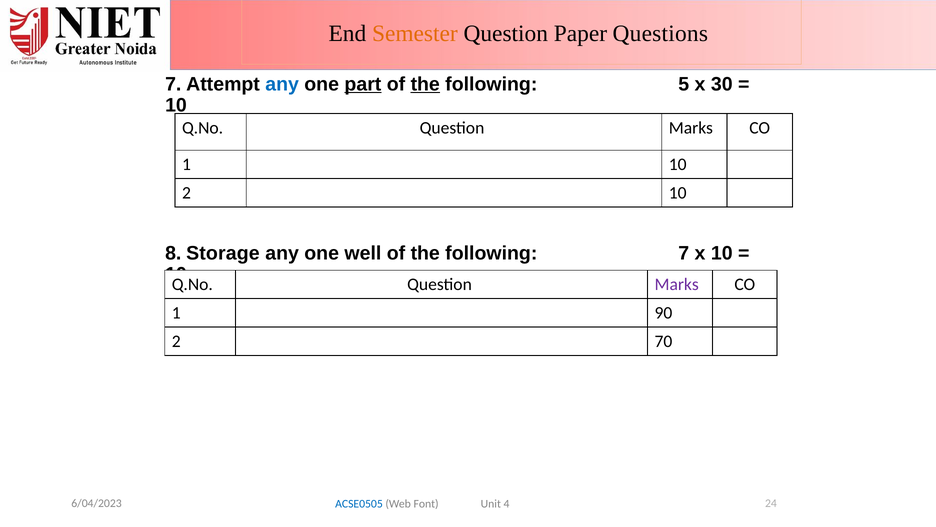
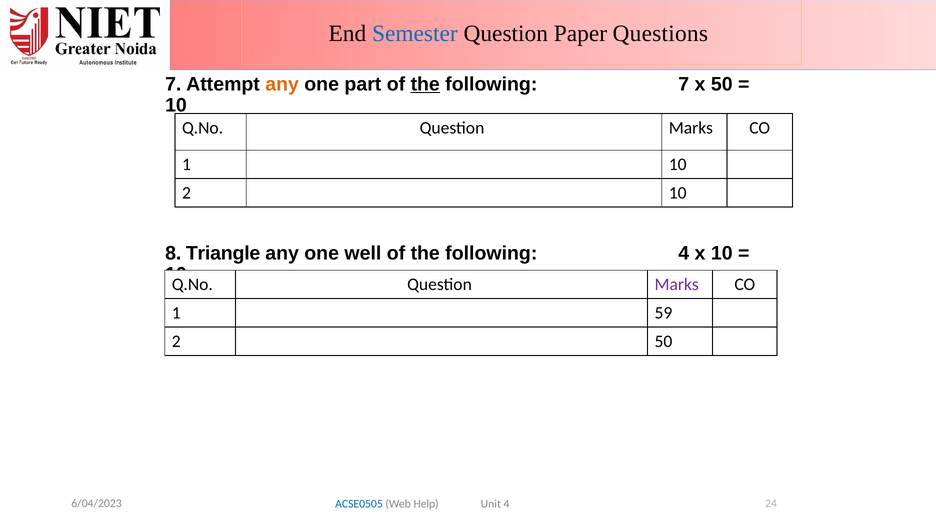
Semester colour: orange -> blue (415, 34)
any colour: blue -> orange (282, 84)
part underline: present -> none (363, 84)
following 5: 5 -> 7 (684, 84)
x 30: 30 -> 50 (722, 84)
Storage: Storage -> Triangle (223, 253)
following 7: 7 -> 4 (684, 253)
90: 90 -> 59 (663, 313)
2 70: 70 -> 50 (663, 341)
Font: Font -> Help (426, 503)
